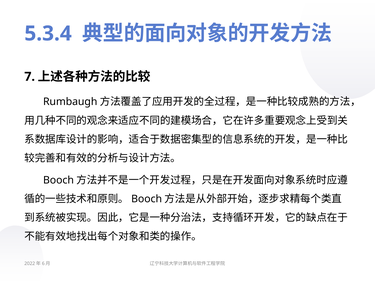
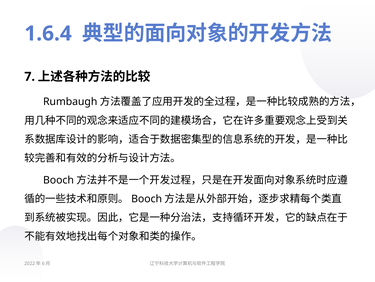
5.3.4: 5.3.4 -> 1.6.4 (48, 33)
